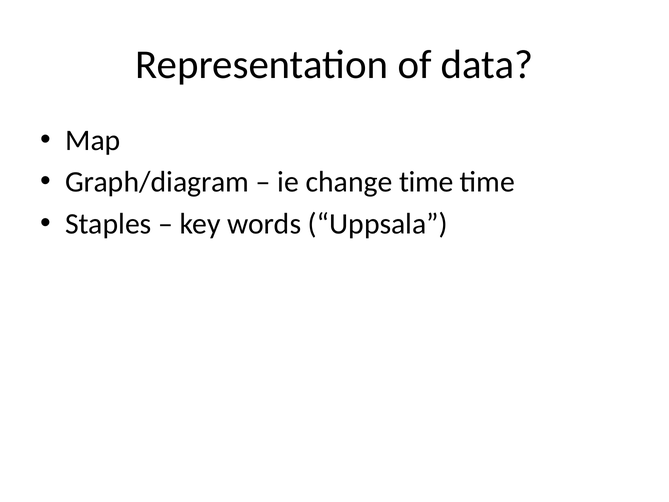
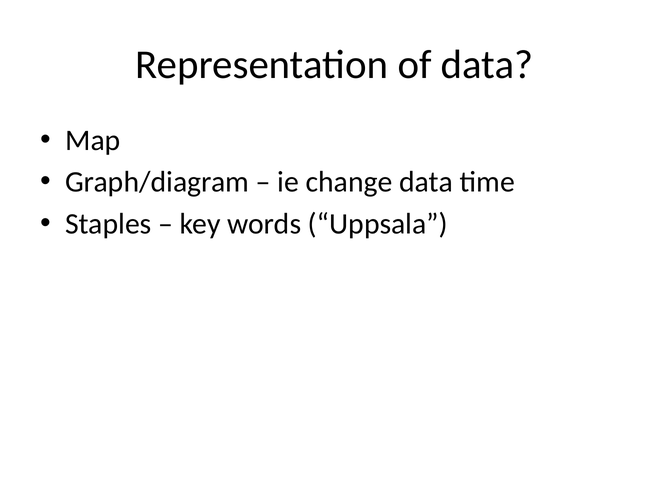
change time: time -> data (426, 182)
